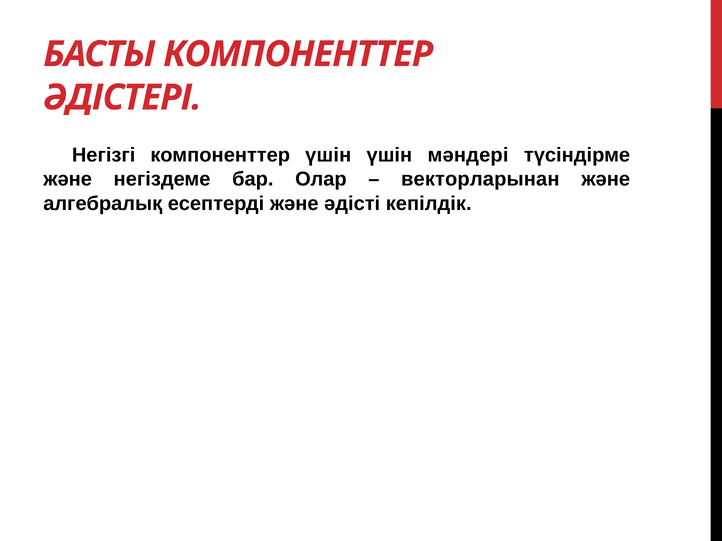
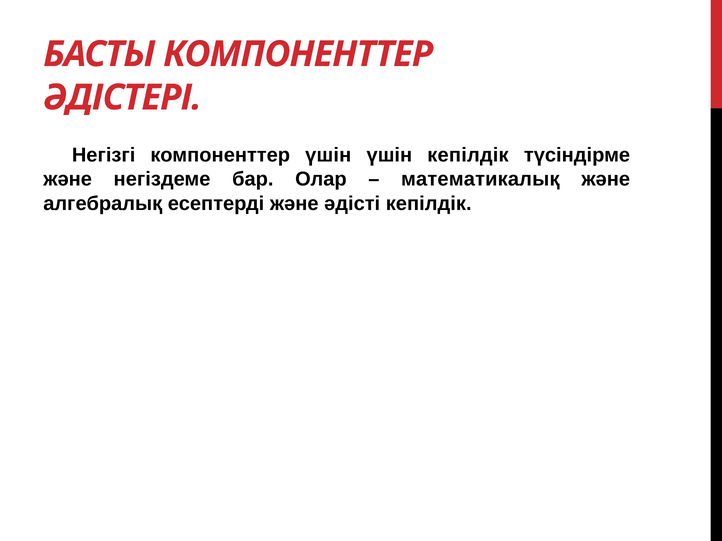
үшін мәндері: мәндері -> кепілдік (468, 155)
векторларынан: векторларынан -> математикалық (480, 180)
